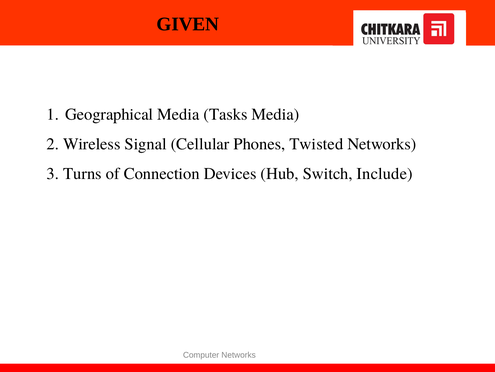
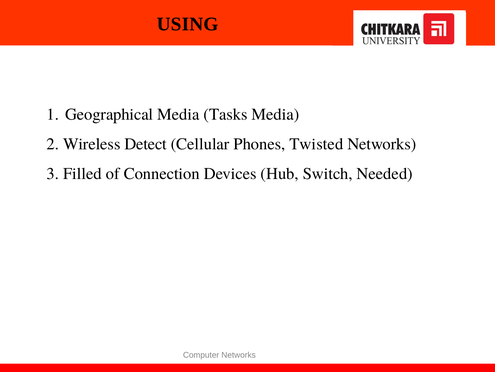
GIVEN: GIVEN -> USING (188, 24)
Signal: Signal -> Detect (146, 144)
Turns: Turns -> Filled (82, 173)
Include: Include -> Needed (385, 173)
